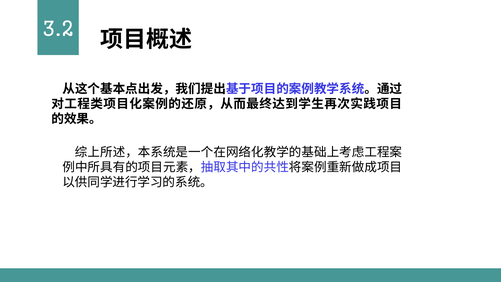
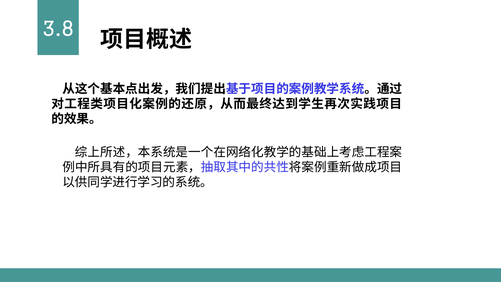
3.2: 3.2 -> 3.8 (58, 29)
